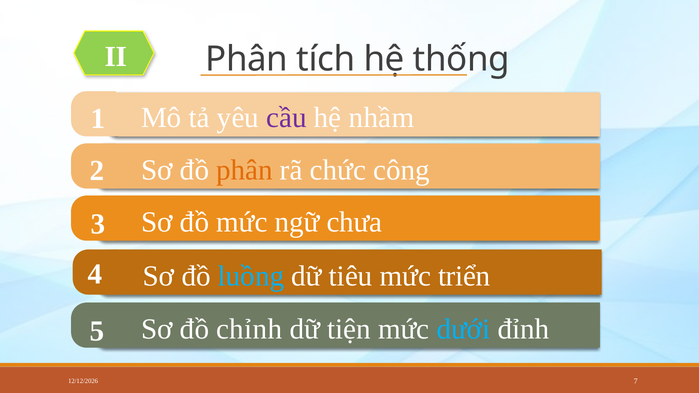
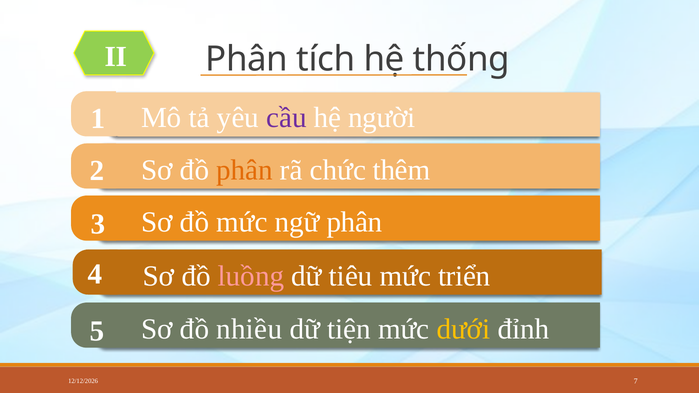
nhầm: nhầm -> người (382, 118)
công: công -> thêm (402, 170)
ngữ chưa: chưa -> phân (354, 222)
luồng colour: light blue -> pink (251, 276)
chỉnh: chỉnh -> nhiều (249, 329)
dưới colour: light blue -> yellow (463, 329)
